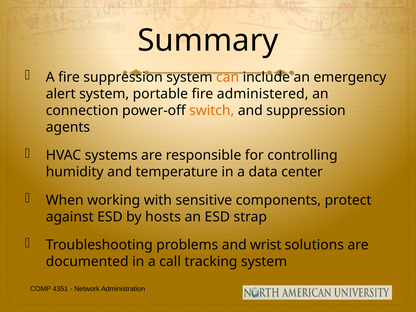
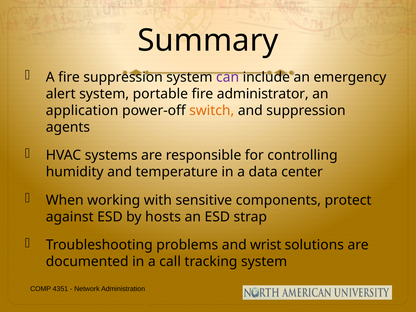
can colour: orange -> purple (228, 77)
administered: administered -> administrator (263, 94)
connection: connection -> application (82, 111)
